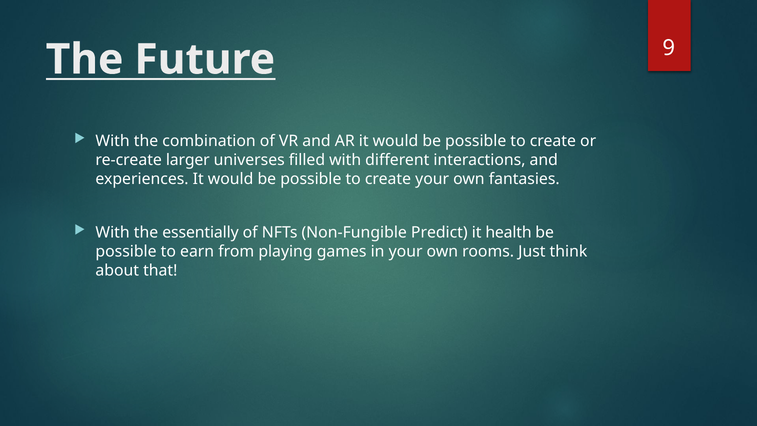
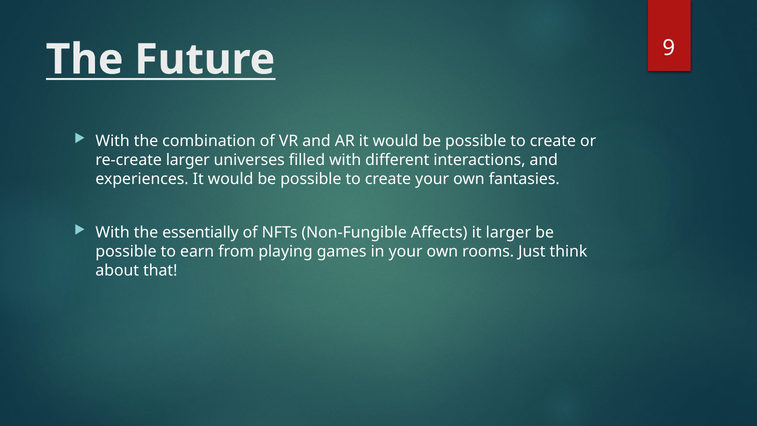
Predict: Predict -> Affects (439, 232)
it health: health -> larger (508, 232)
